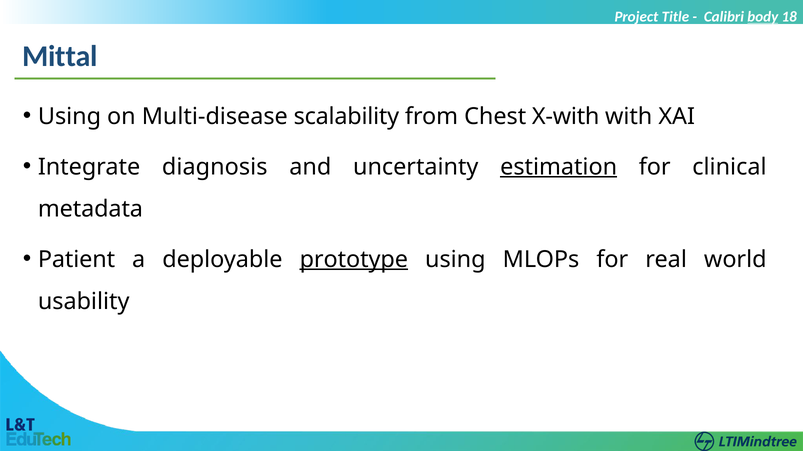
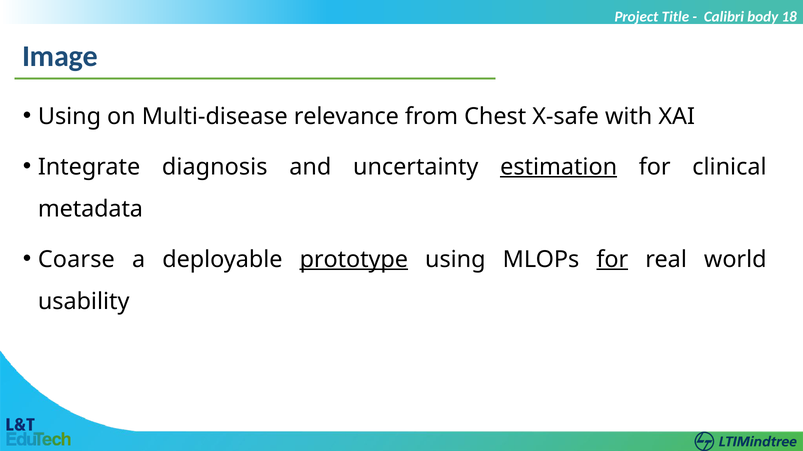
body underline: present -> none (763, 17)
Mittal: Mittal -> Image (60, 56)
scalability: scalability -> relevance (346, 116)
X-with: X-with -> X-safe (566, 116)
Patient: Patient -> Coarse (76, 260)
for underline: none -> present (612, 260)
